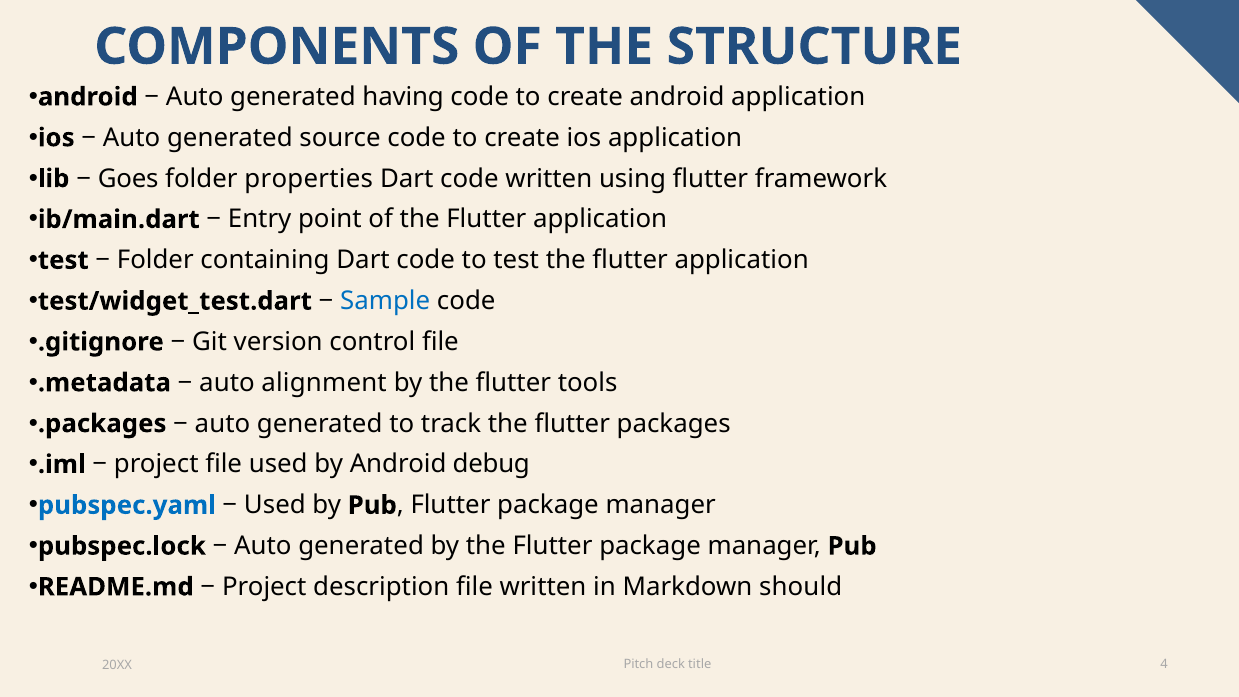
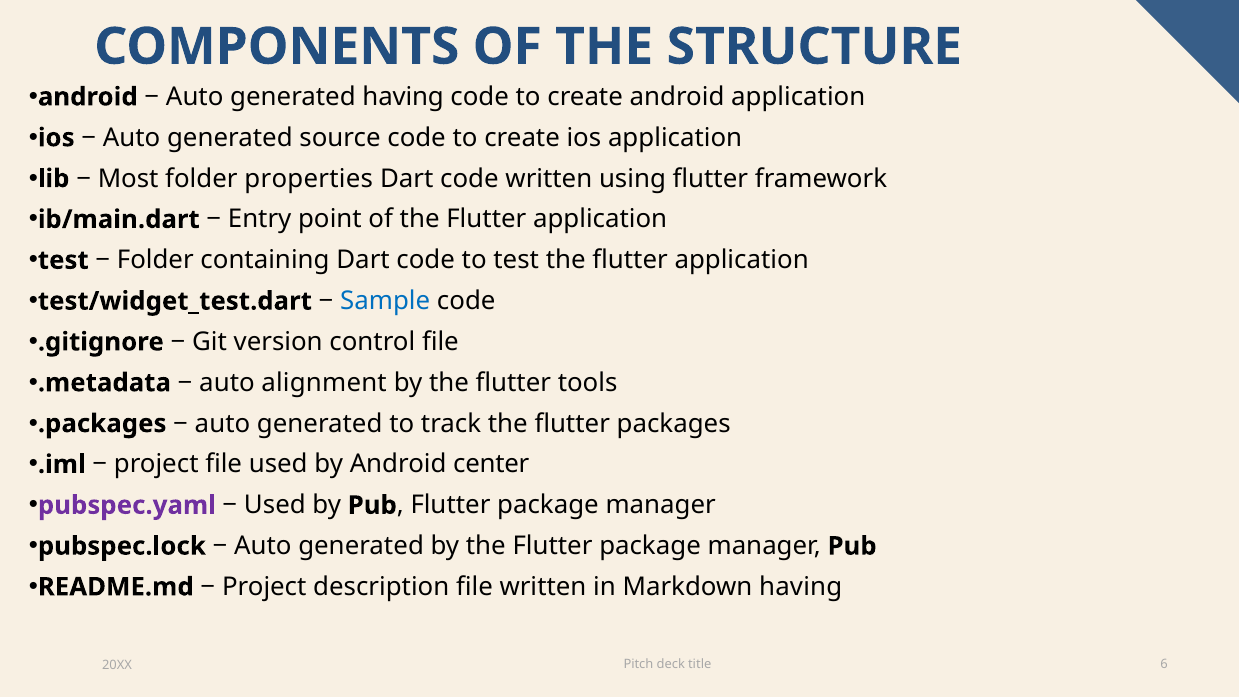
Goes: Goes -> Most (128, 179)
debug: debug -> center (491, 464)
pubspec.yaml colour: blue -> purple (127, 505)
Markdown should: should -> having (801, 587)
4: 4 -> 6 (1164, 664)
